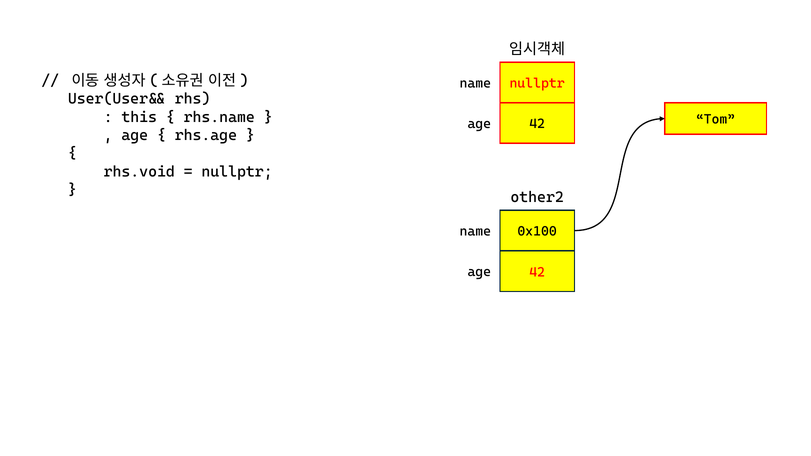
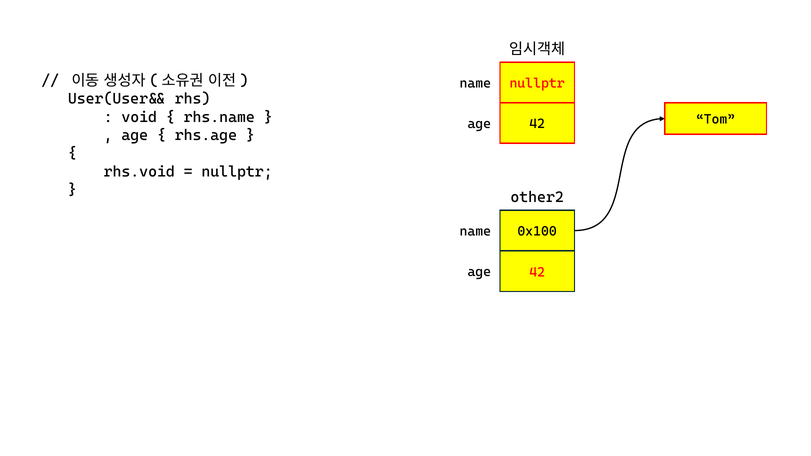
this: this -> void (139, 117)
